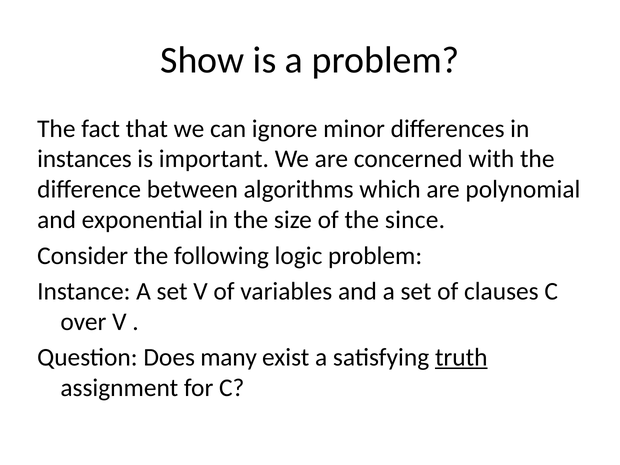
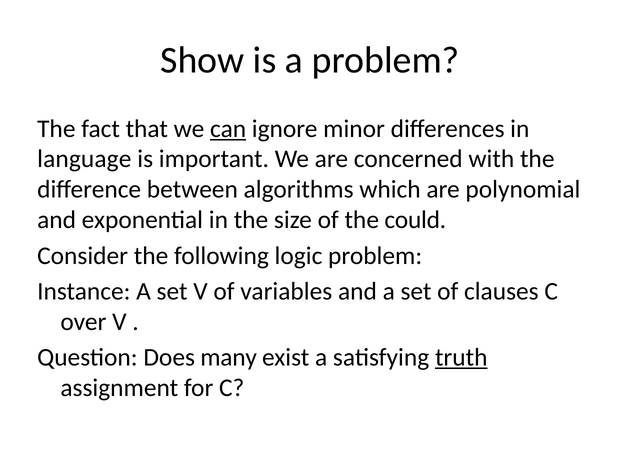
can underline: none -> present (228, 129)
instances: instances -> language (84, 159)
since: since -> could (415, 220)
